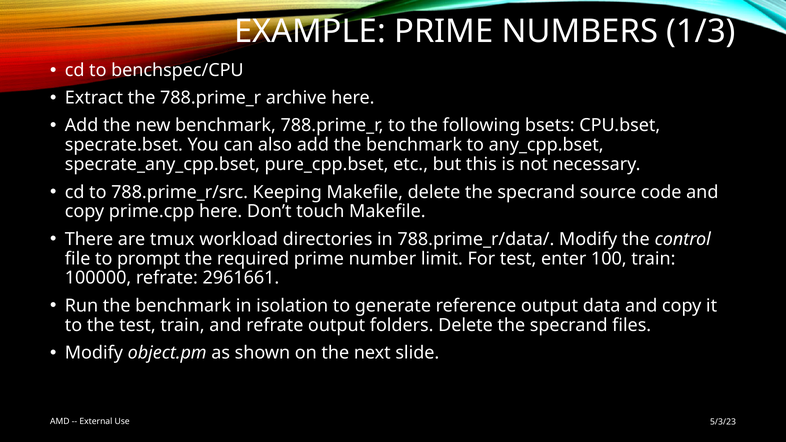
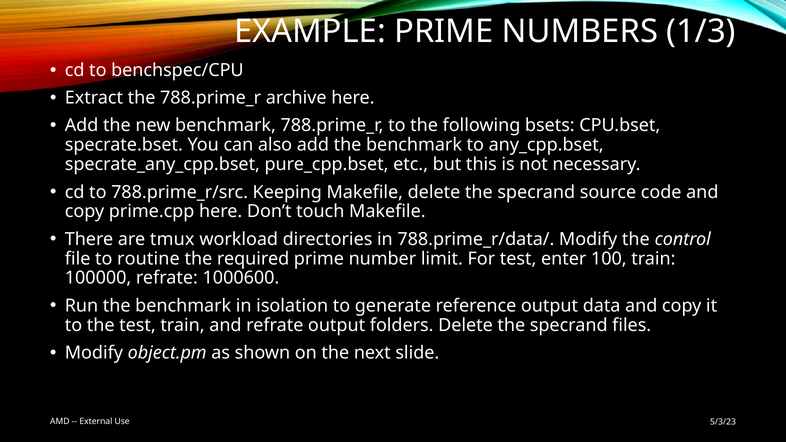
prompt: prompt -> routine (148, 259)
2961661: 2961661 -> 1000600 (241, 278)
